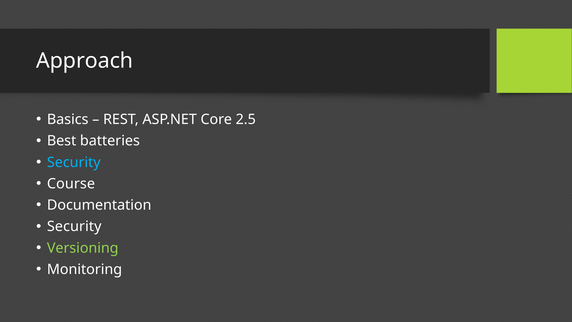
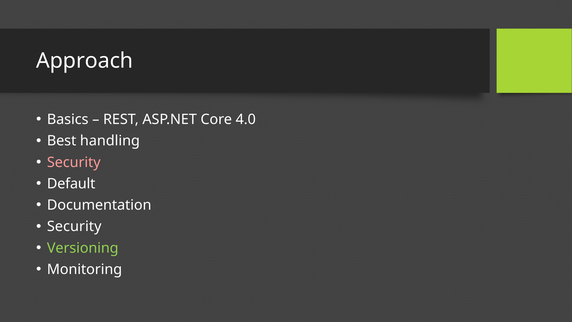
2.5: 2.5 -> 4.0 (246, 119)
batteries: batteries -> handling (110, 141)
Security colour: light blue -> pink (74, 162)
Course: Course -> Default (71, 184)
